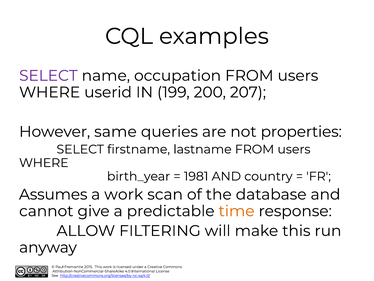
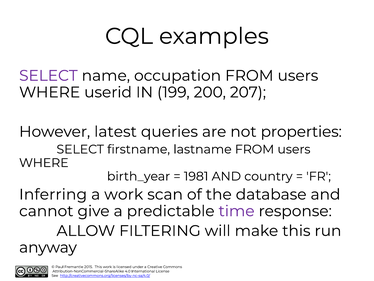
same: same -> latest (116, 131)
Assumes: Assumes -> Inferring (53, 194)
time colour: orange -> purple (237, 211)
